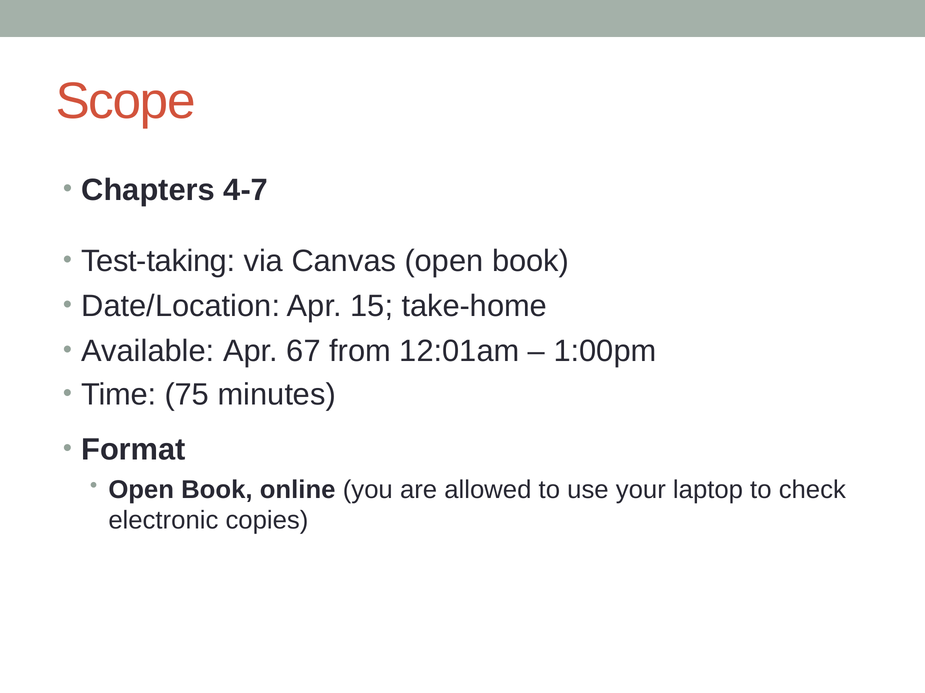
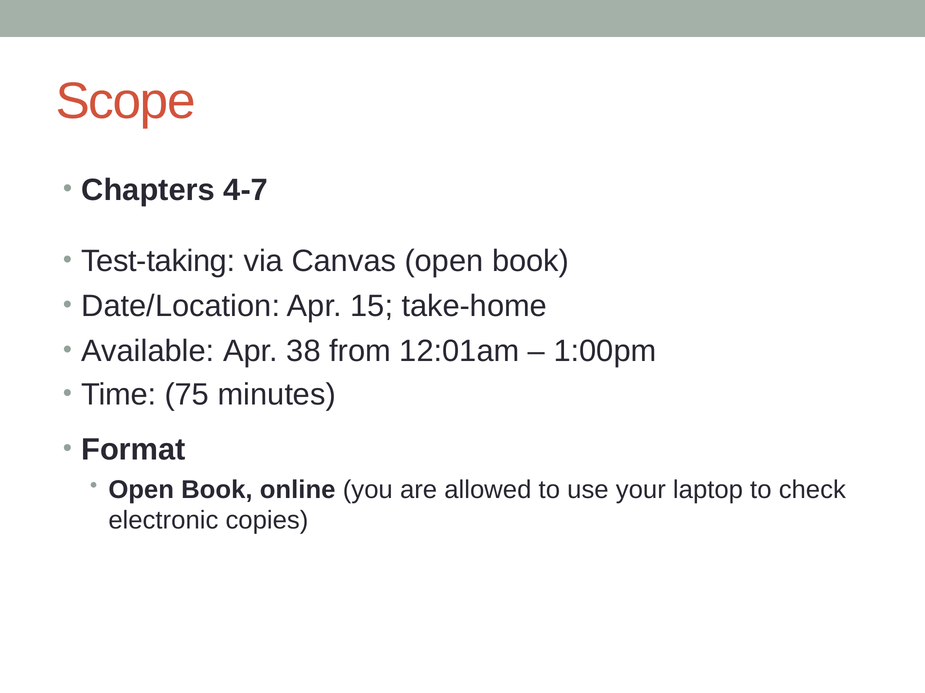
67: 67 -> 38 (304, 351)
